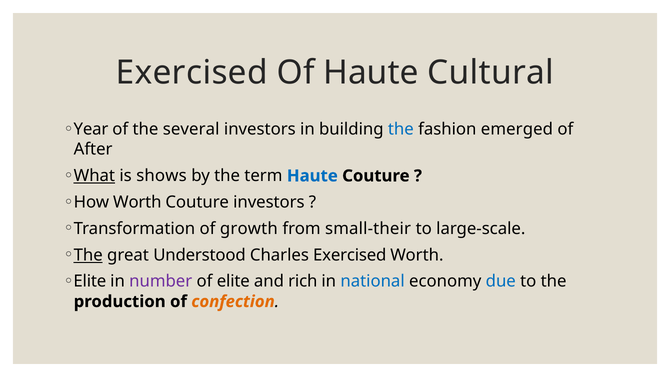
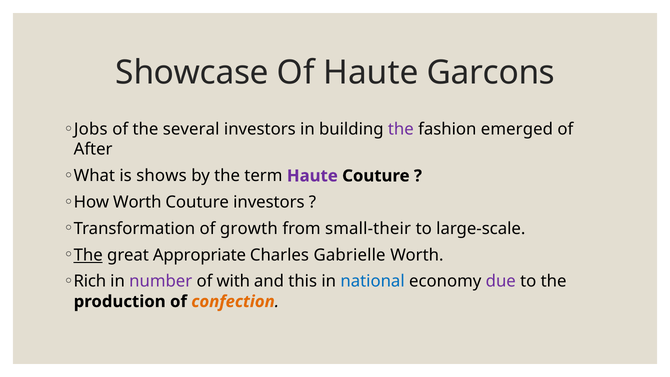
Exercised: Exercised -> Showcase (192, 73)
Cultural: Cultural -> Garcons (491, 73)
Year: Year -> Jobs (91, 129)
the colour: blue -> purple (401, 129)
What underline: present -> none (94, 176)
Haute colour: blue -> purple (312, 176)
Understood: Understood -> Appropriate (199, 255)
Charles Exercised: Exercised -> Gabrielle (350, 255)
Elite: Elite -> Rich (90, 281)
of elite: elite -> with (233, 281)
rich: rich -> this (303, 281)
due colour: blue -> purple (501, 281)
